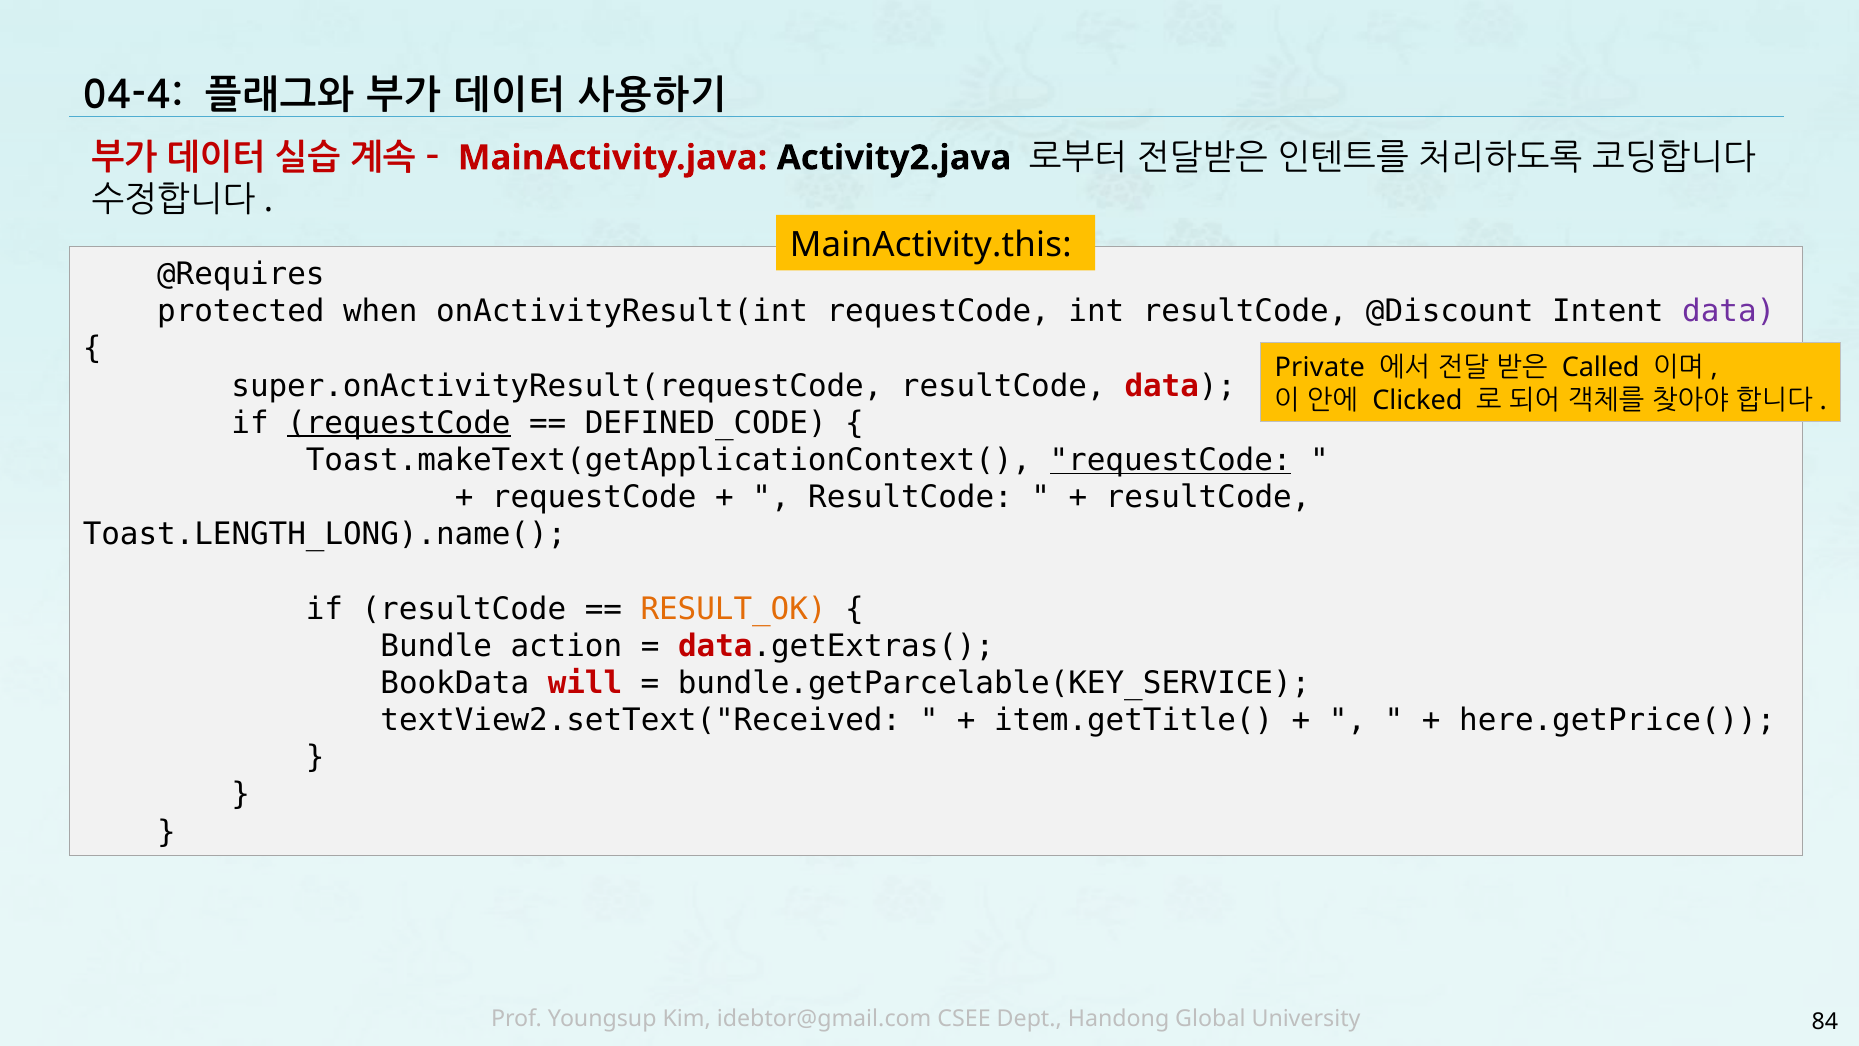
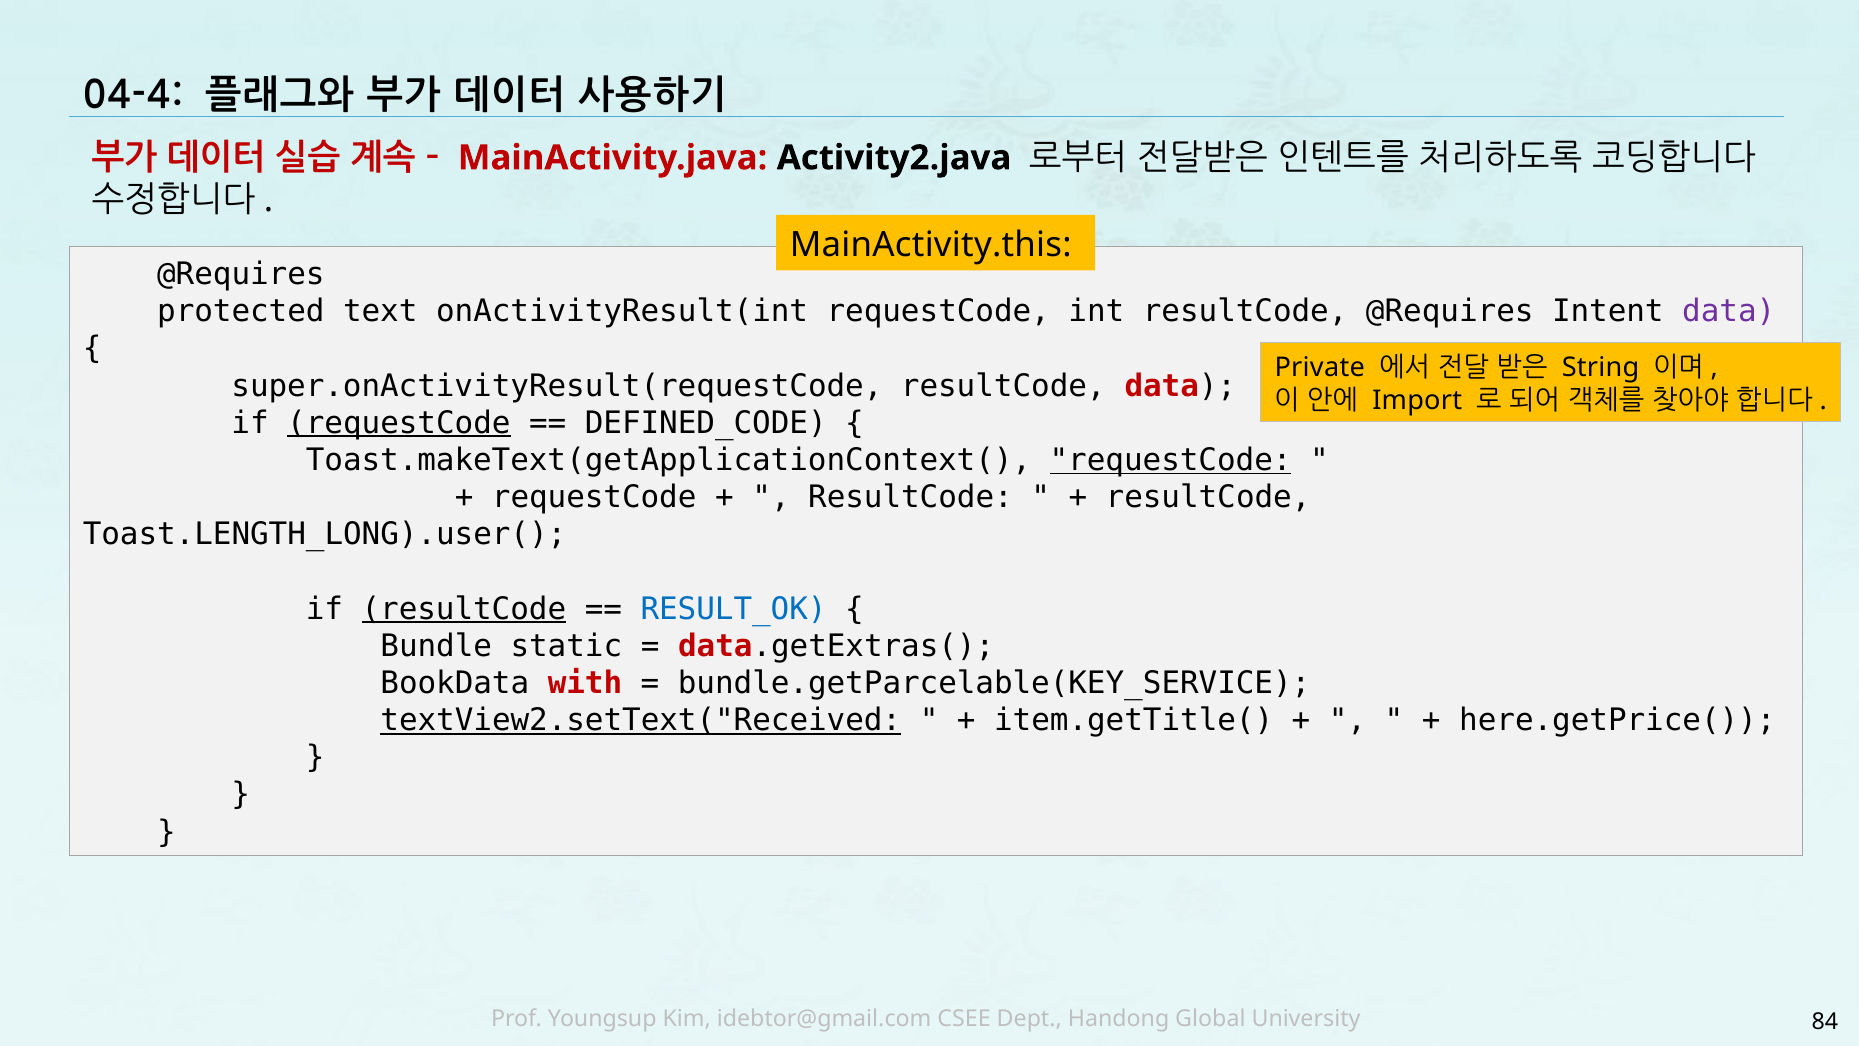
when: when -> text (380, 311)
resultCode @Discount: @Discount -> @Requires (1450, 311)
Called: Called -> String (1601, 368)
Clicked: Clicked -> Import (1417, 400)
Toast.LENGTH_LONG).name(: Toast.LENGTH_LONG).name( -> Toast.LENGTH_LONG).user( (325, 534)
resultCode underline: none -> present (464, 609)
RESULT_OK colour: orange -> blue (734, 609)
action: action -> static (566, 646)
will: will -> with (585, 683)
textView2.setText("Received underline: none -> present (641, 720)
